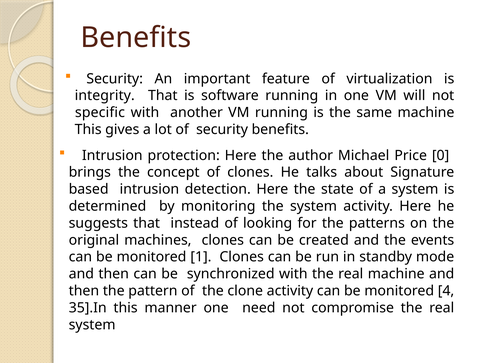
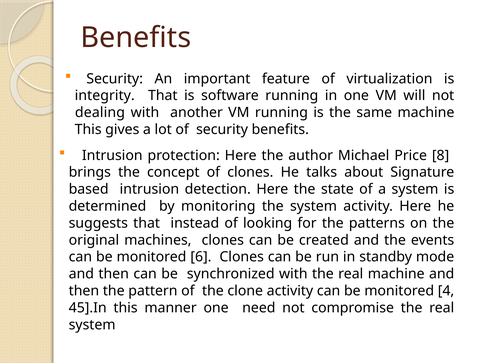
specific: specific -> dealing (100, 112)
0: 0 -> 8 (441, 155)
1: 1 -> 6 (201, 256)
35].In: 35].In -> 45].In (88, 307)
